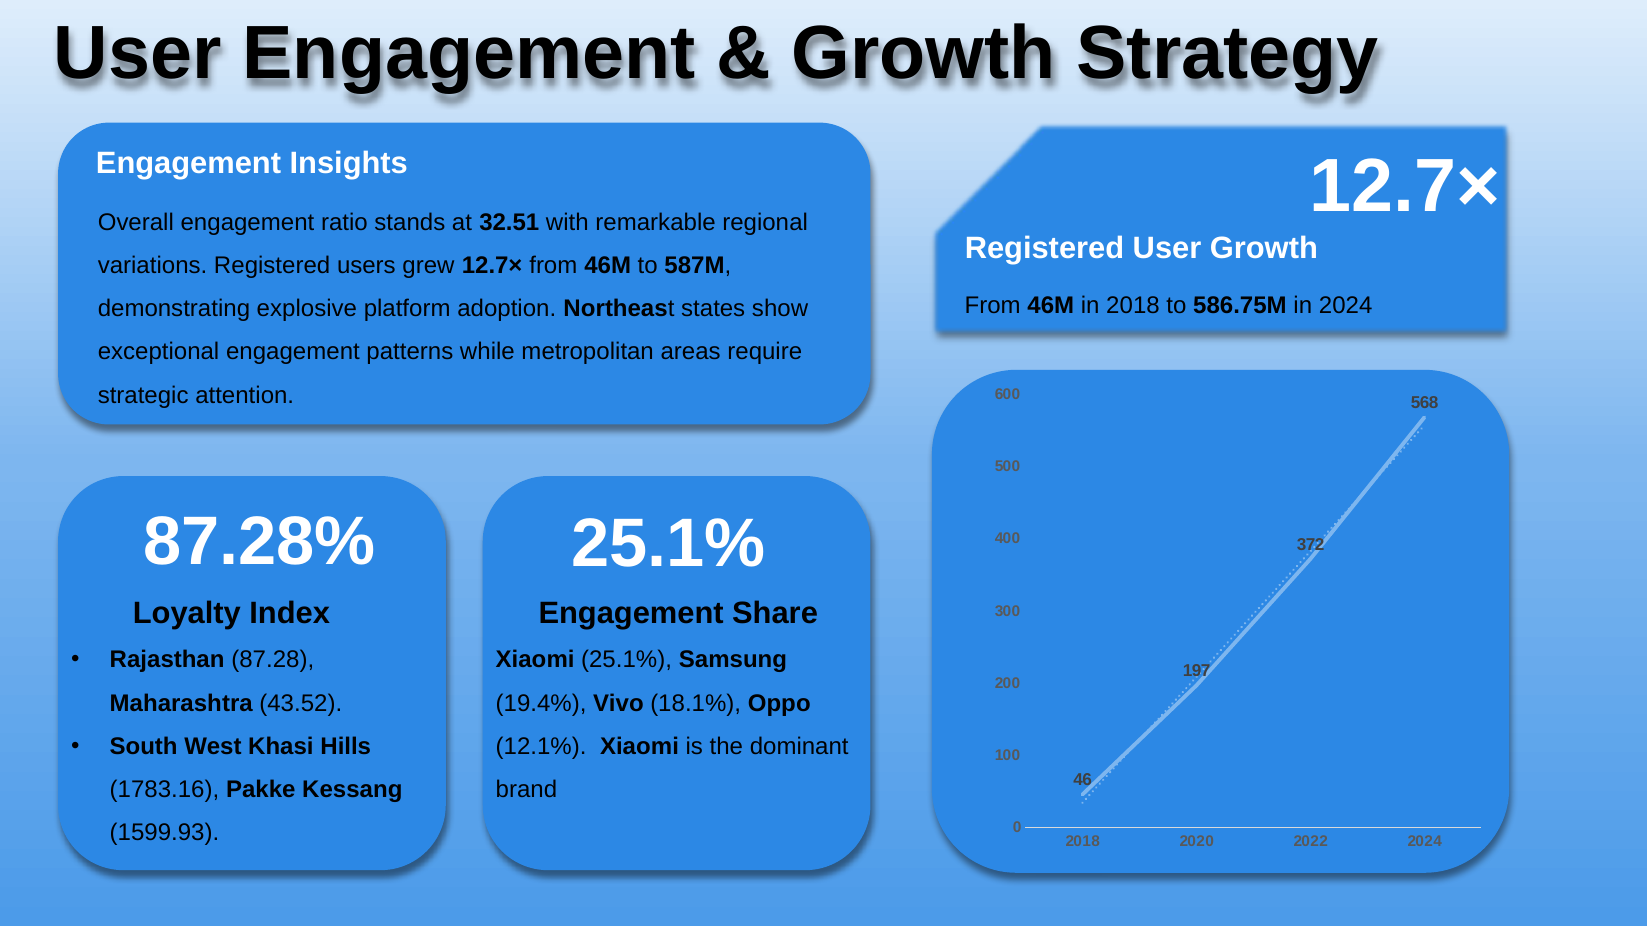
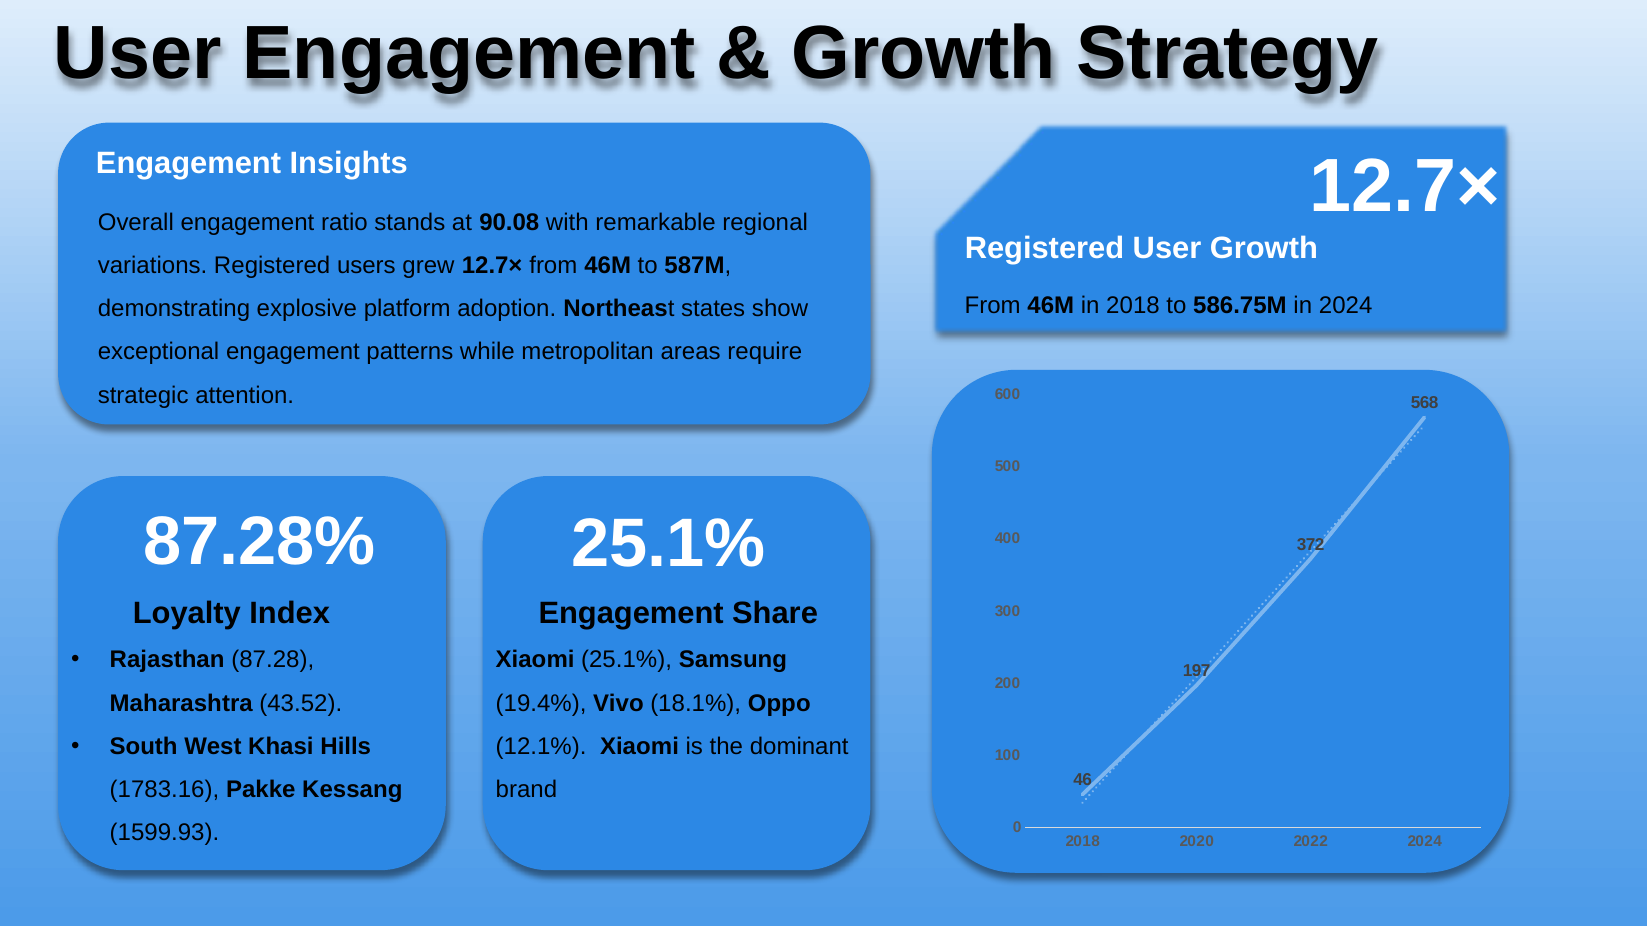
32.51: 32.51 -> 90.08 (509, 223)
